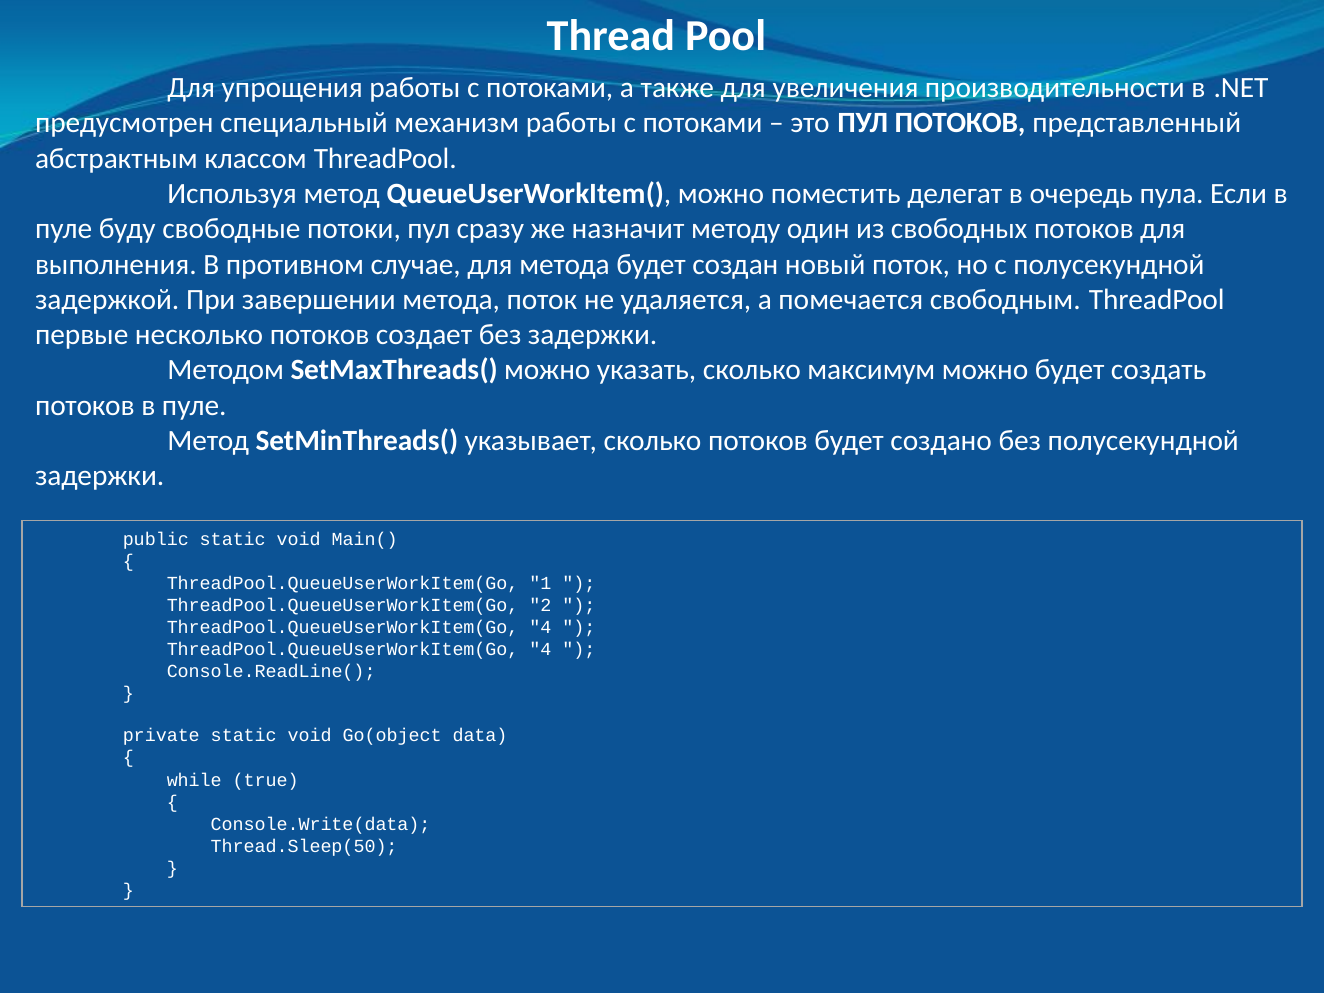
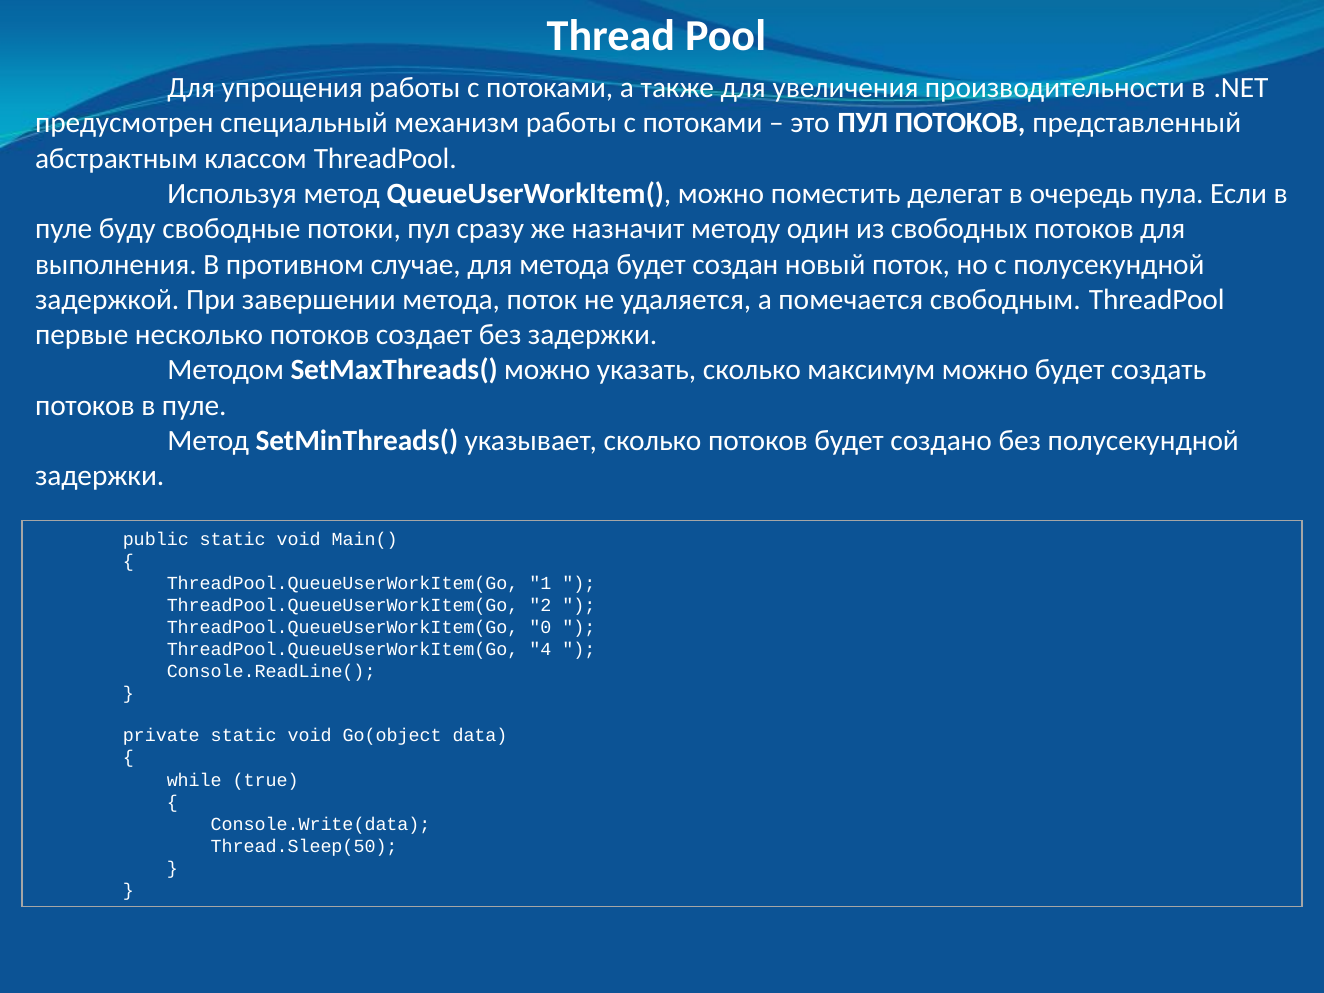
4: 4 -> 0 (540, 627)
